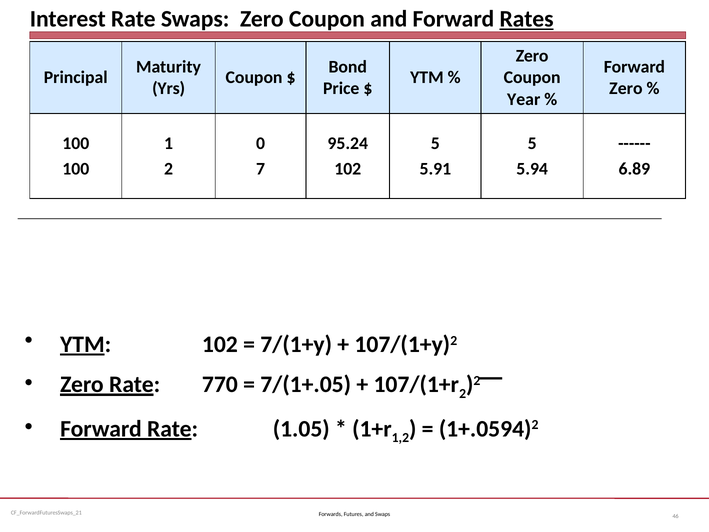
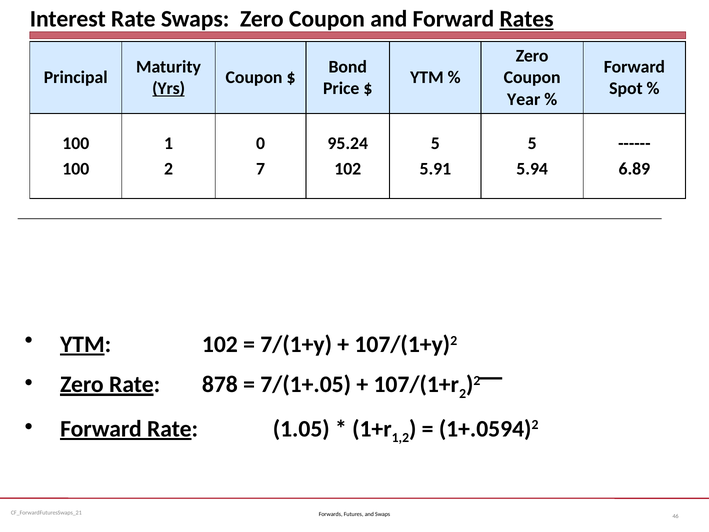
Yrs underline: none -> present (169, 88)
Zero: Zero -> Spot (626, 88)
770: 770 -> 878 (220, 384)
